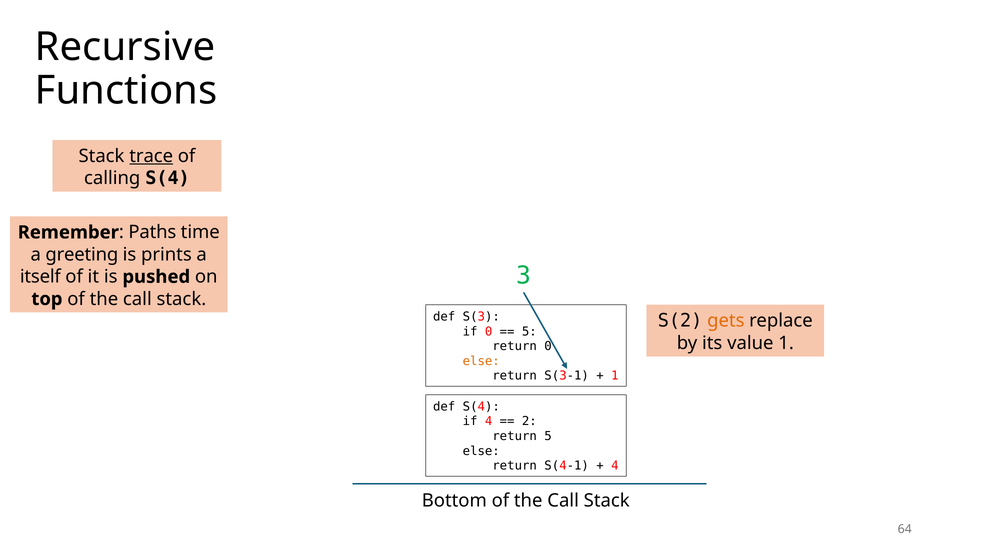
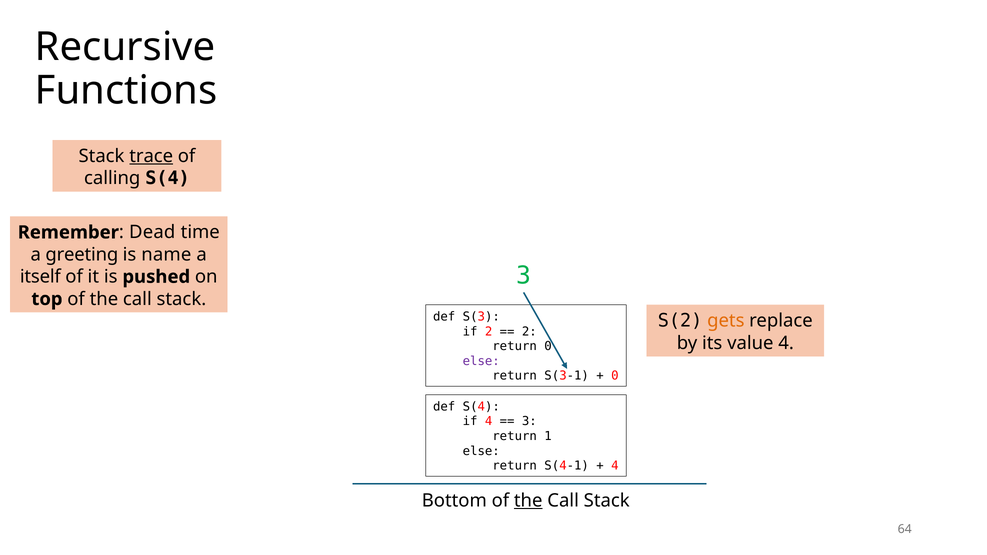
Paths: Paths -> Dead (152, 232)
prints: prints -> name (166, 255)
if 0: 0 -> 2 (489, 332)
5: 5 -> 2 (529, 332)
value 1: 1 -> 4 (786, 343)
else colour: orange -> purple (481, 361)
1: 1 -> 0 (615, 376)
2: 2 -> 3 (529, 422)
return 5: 5 -> 1 (548, 436)
the underline: none -> present (528, 501)
